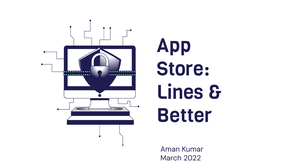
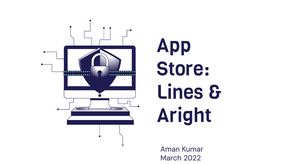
Better: Better -> Aright (184, 116)
